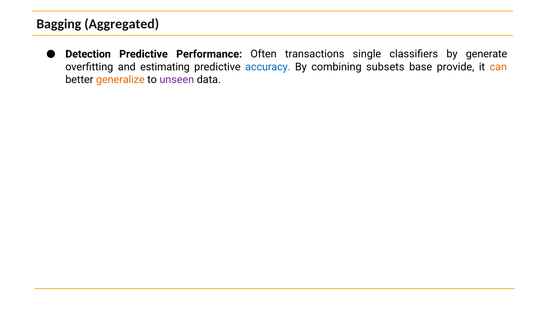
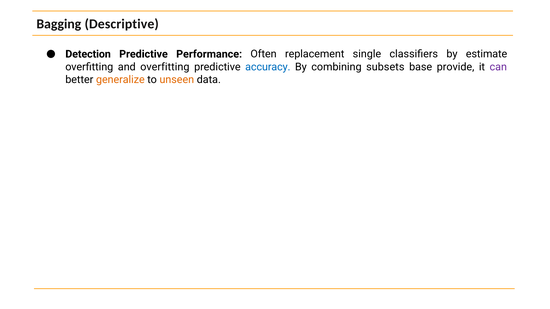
Aggregated: Aggregated -> Descriptive (122, 24)
transactions: transactions -> replacement (315, 54)
generate: generate -> estimate (487, 54)
and estimating: estimating -> overfitting (165, 67)
can colour: orange -> purple (498, 67)
unseen colour: purple -> orange (177, 80)
